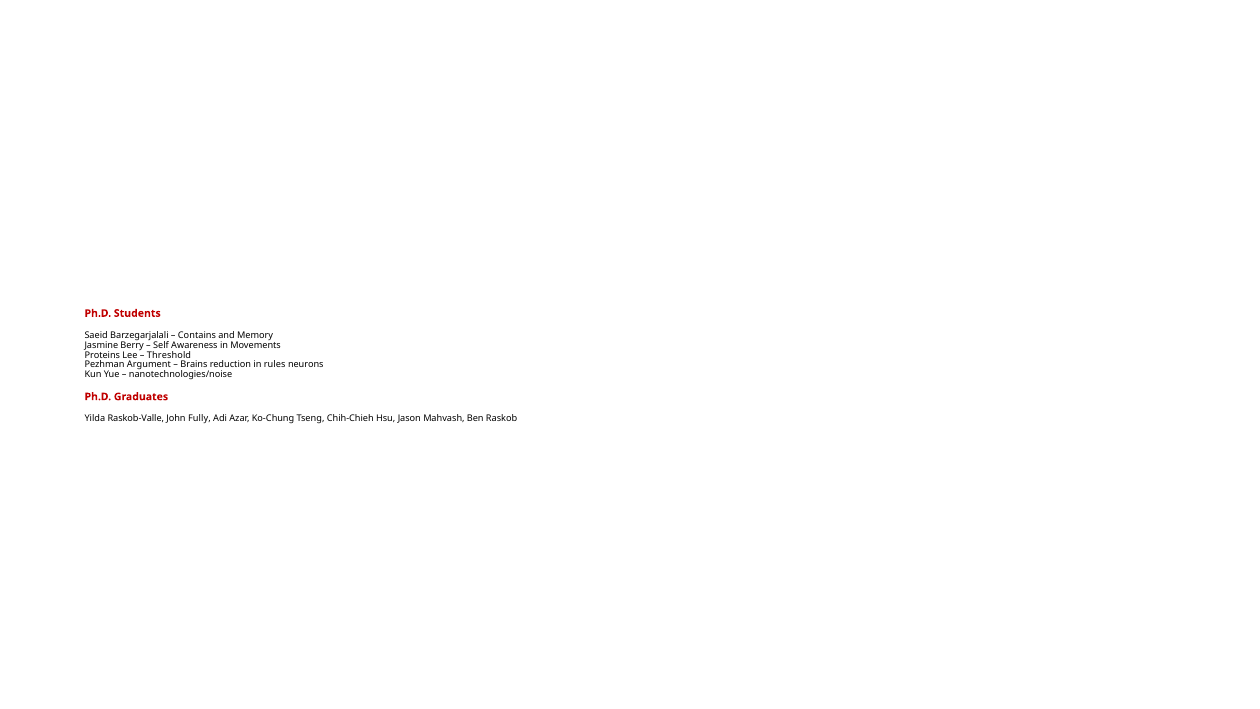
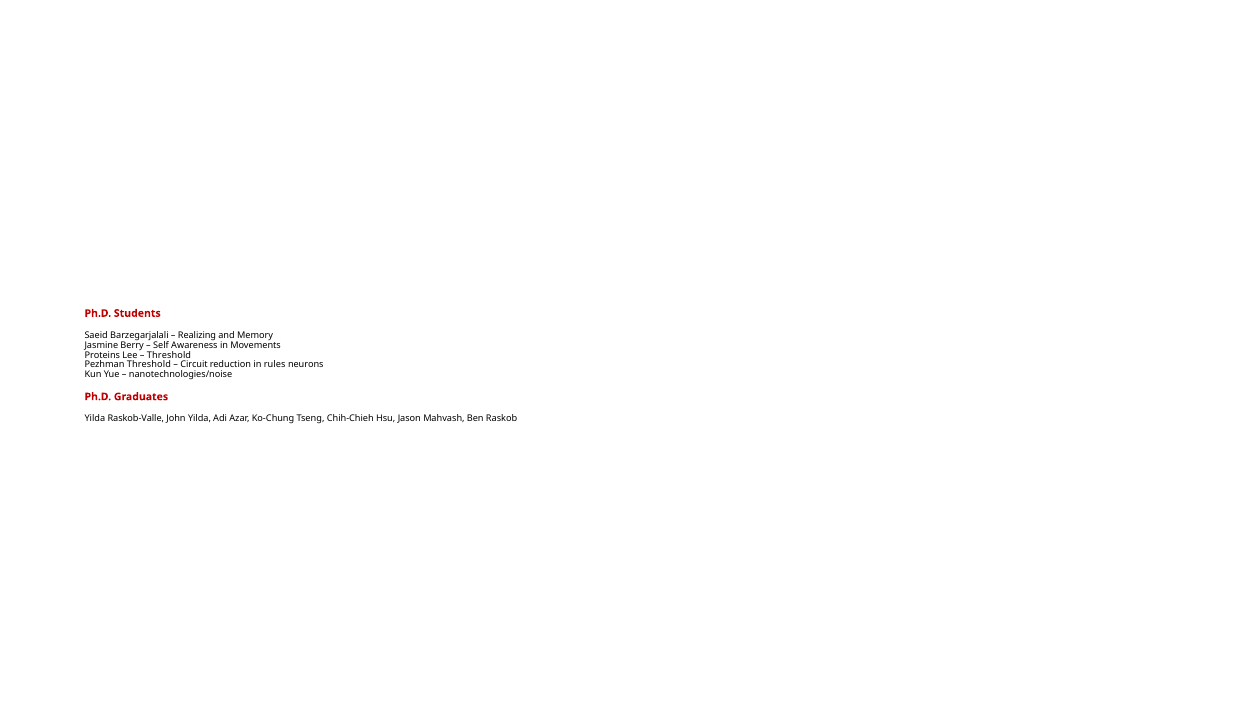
Contains: Contains -> Realizing (197, 335)
Pezhman Argument: Argument -> Threshold (149, 365)
Brains: Brains -> Circuit (194, 365)
John Fully: Fully -> Yilda (200, 419)
